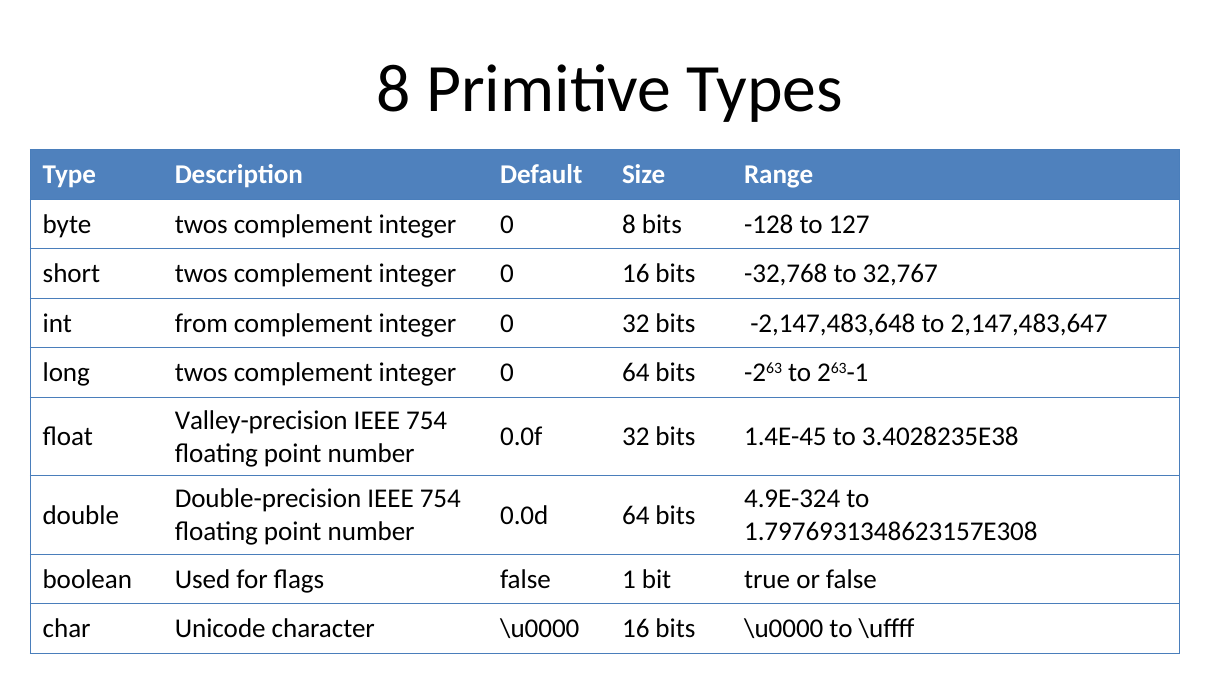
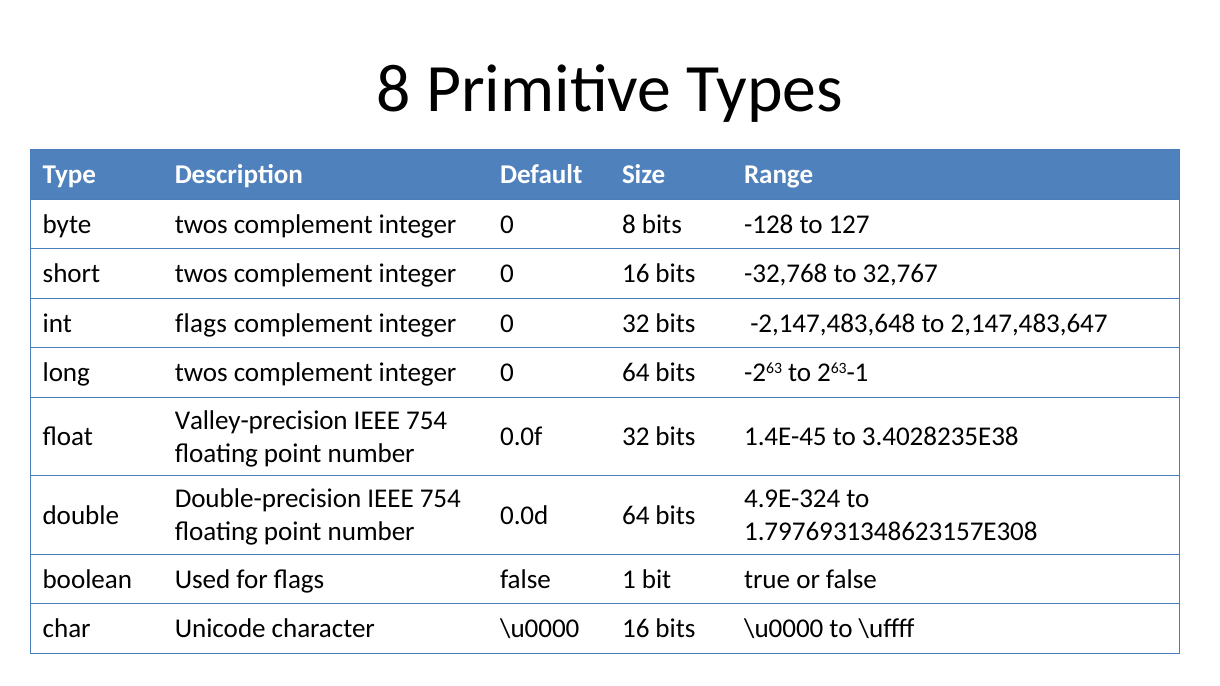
int from: from -> flags (201, 323)
